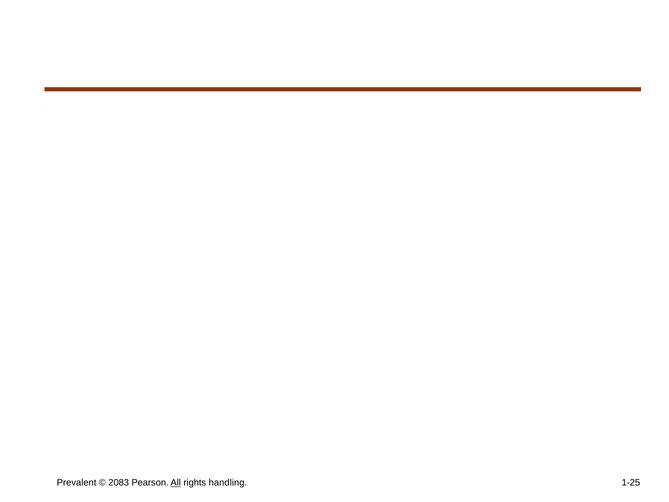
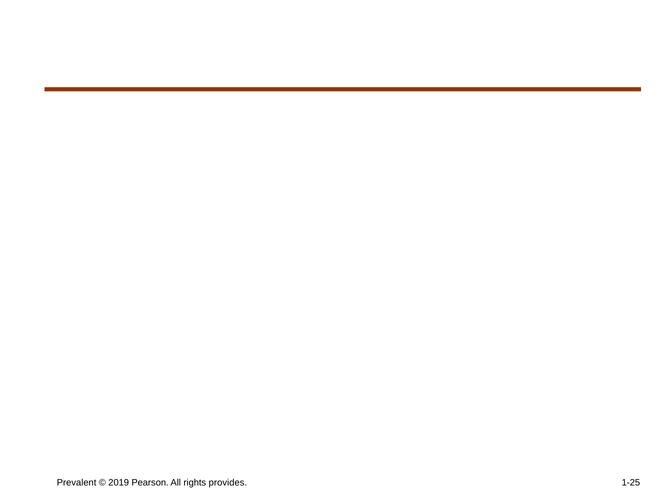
2083: 2083 -> 2019 (119, 482)
All underline: present -> none (176, 482)
handling: handling -> provides (228, 482)
